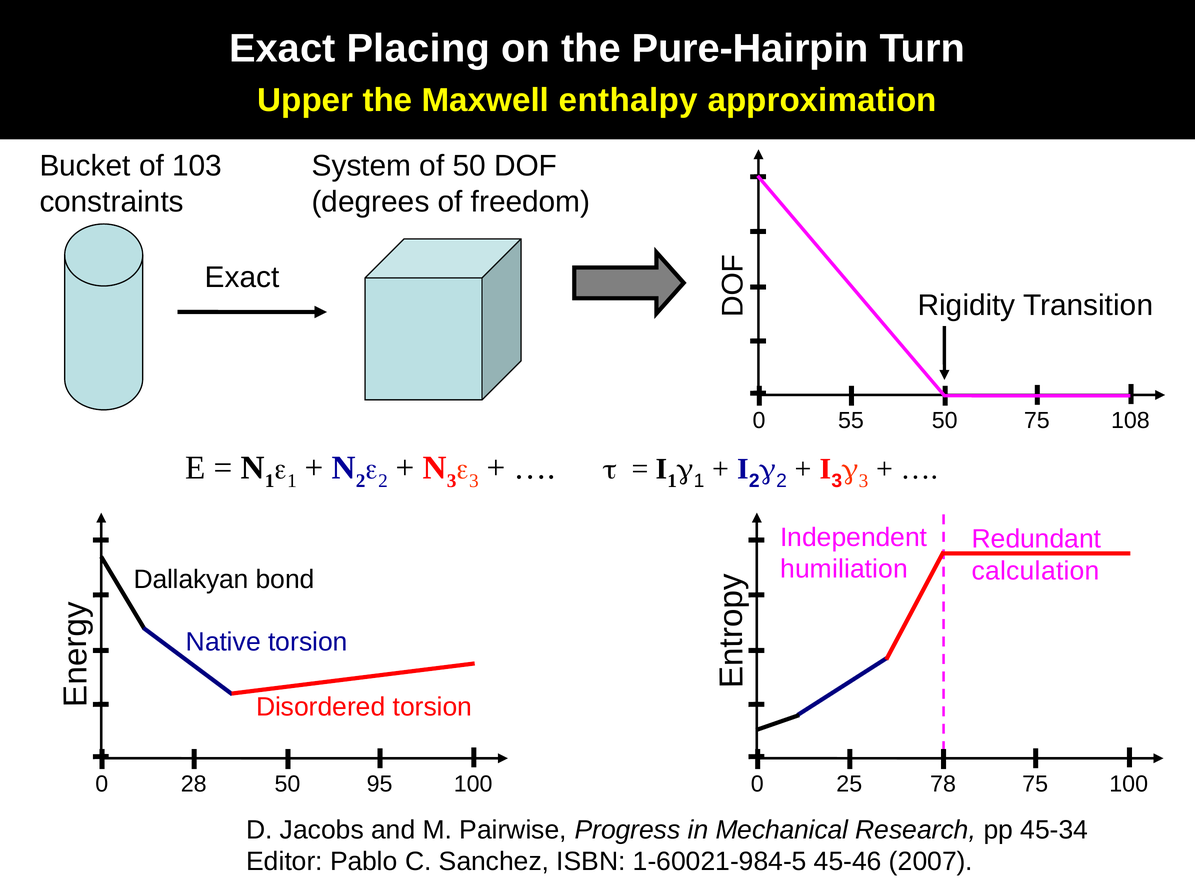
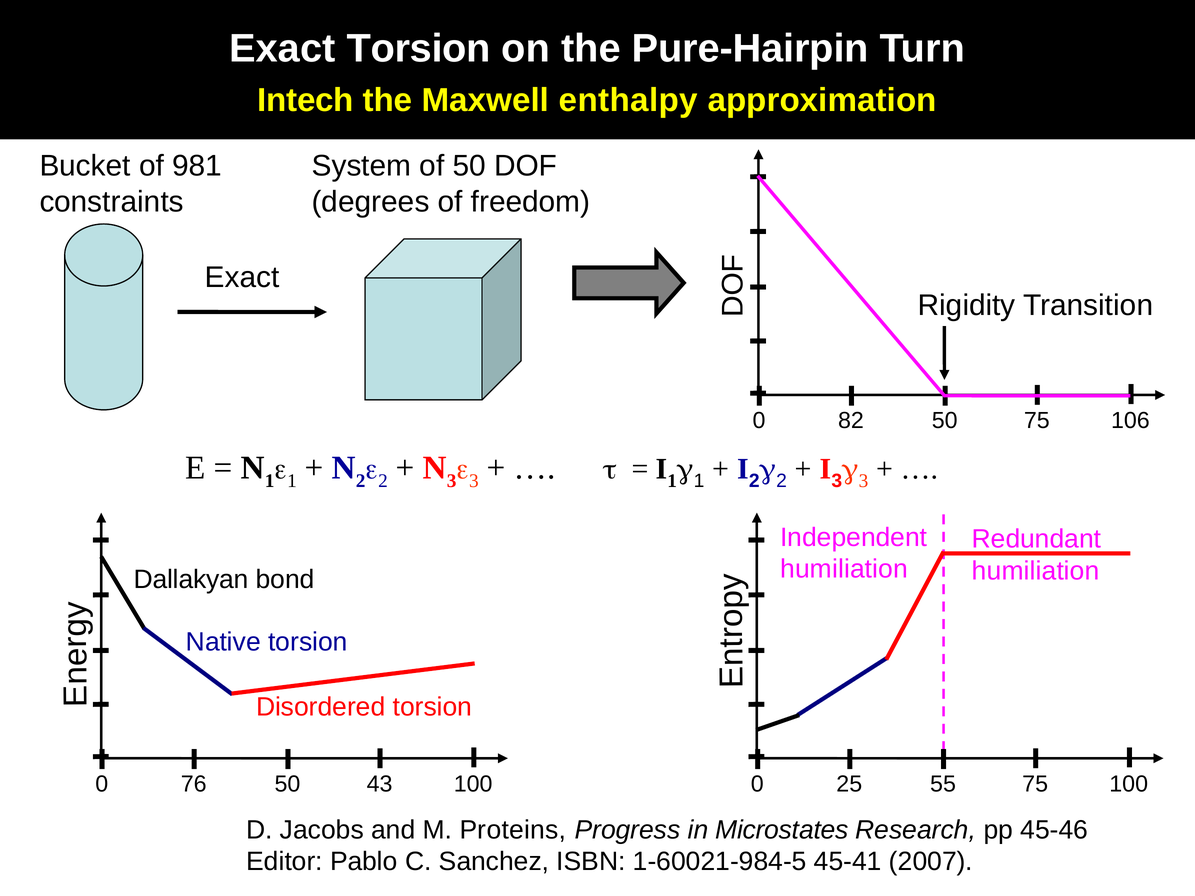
Exact Placing: Placing -> Torsion (419, 48)
Upper: Upper -> Intech (306, 100)
103: 103 -> 981 (197, 166)
55: 55 -> 82 (851, 421)
108: 108 -> 106 (1130, 421)
calculation: calculation -> humiliation (1036, 571)
28: 28 -> 76 (194, 784)
95: 95 -> 43 (380, 784)
78: 78 -> 55 (943, 784)
Pairwise: Pairwise -> Proteins (513, 830)
Mechanical: Mechanical -> Microstates (782, 830)
45-34: 45-34 -> 45-46 (1054, 830)
45-46: 45-46 -> 45-41 (848, 862)
